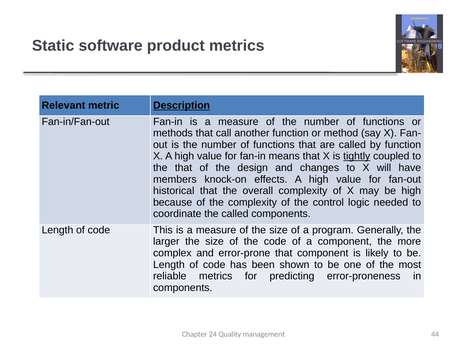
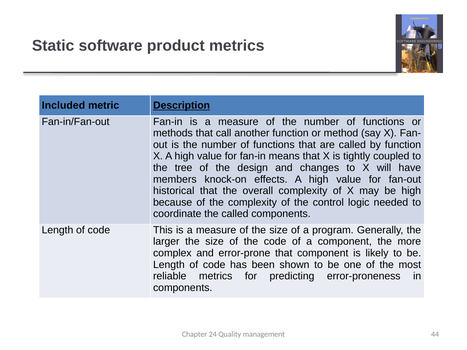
Relevant: Relevant -> Included (63, 106)
tightly underline: present -> none (357, 156)
the that: that -> tree (184, 168)
